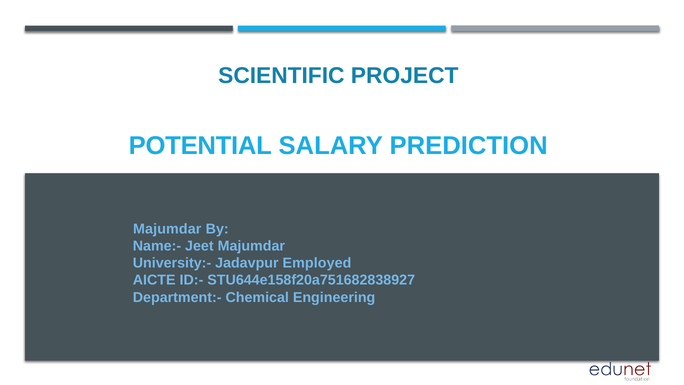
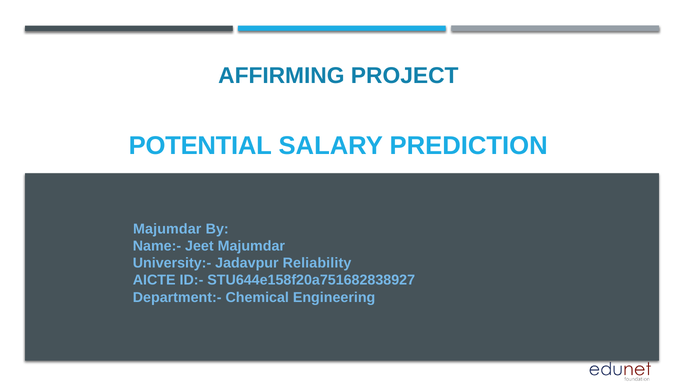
SCIENTIFIC: SCIENTIFIC -> AFFIRMING (281, 76)
Employed: Employed -> Reliability (317, 263)
